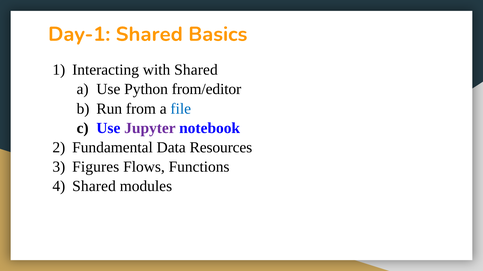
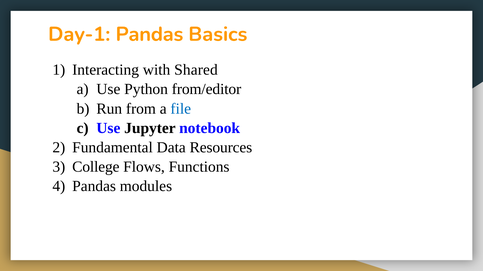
Day-1 Shared: Shared -> Pandas (149, 34)
Jupyter colour: purple -> black (150, 128)
Figures: Figures -> College (96, 167)
Shared: Shared -> Pandas (94, 187)
